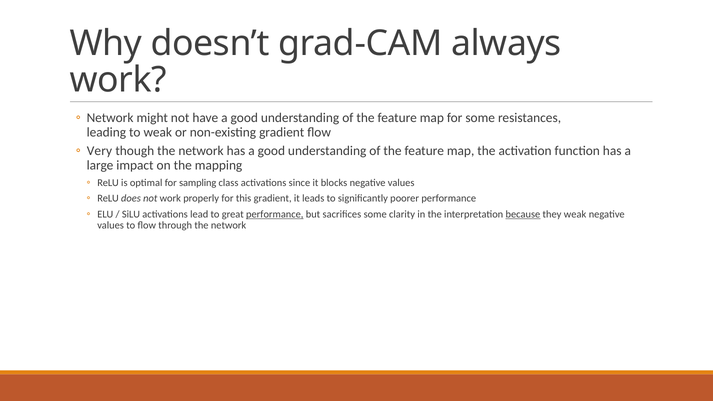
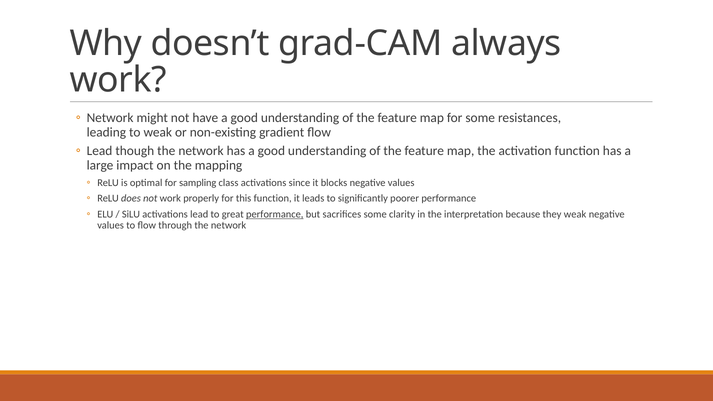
Very: Very -> Lead (99, 151)
this gradient: gradient -> function (273, 199)
because underline: present -> none (523, 214)
